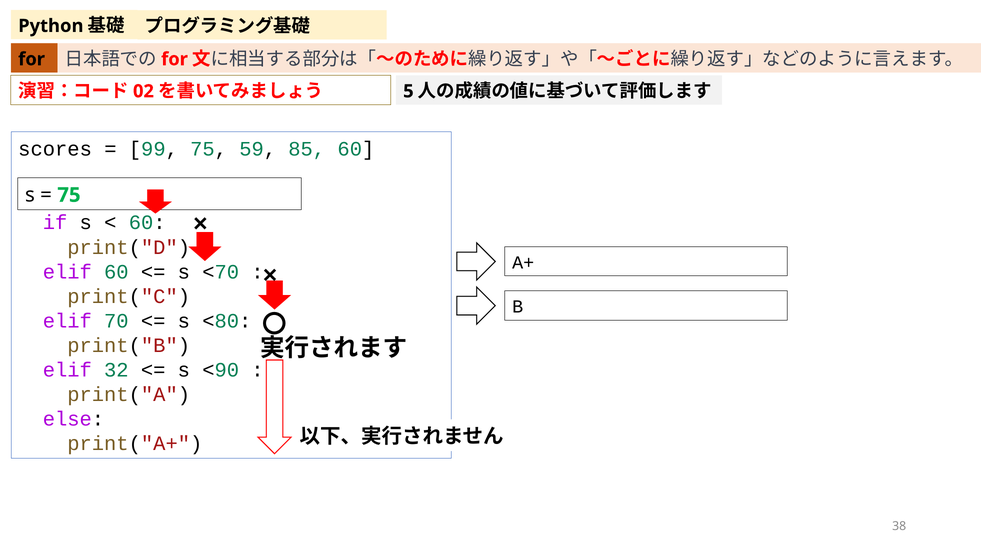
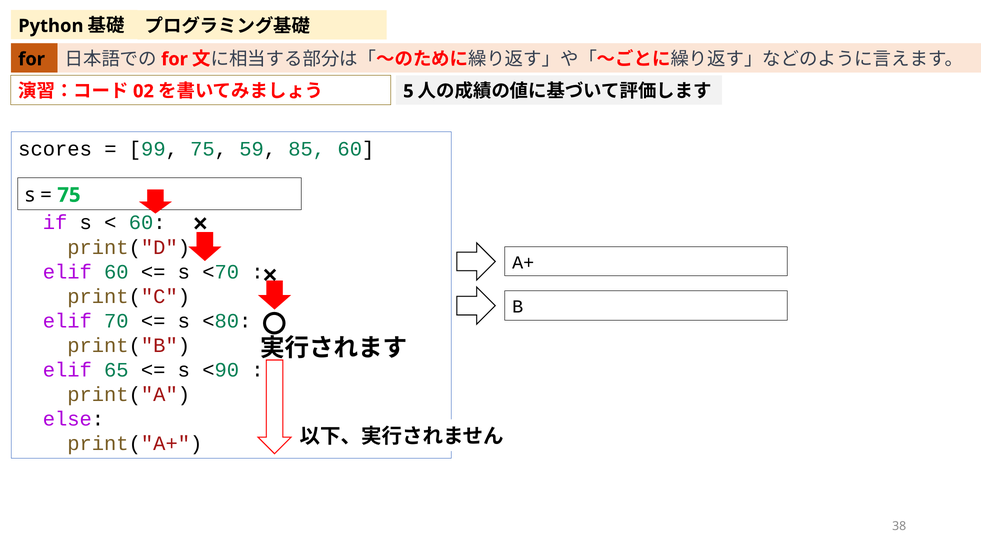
32: 32 -> 65 (116, 370)
